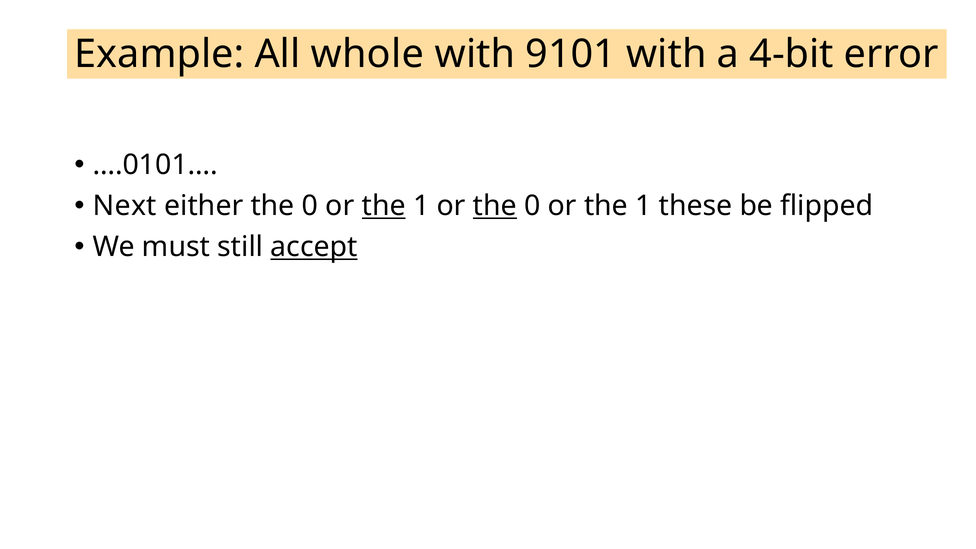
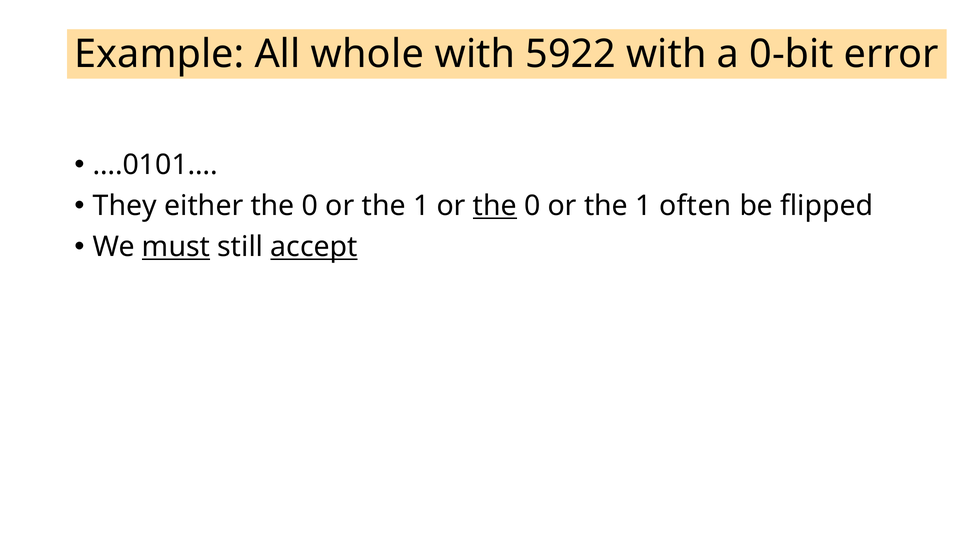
9101: 9101 -> 5922 (571, 54)
4-bit: 4-bit -> 0-bit (792, 54)
Next: Next -> They (125, 206)
the underline: present -> none (384, 206)
these: these -> often (695, 206)
must underline: none -> present (176, 247)
